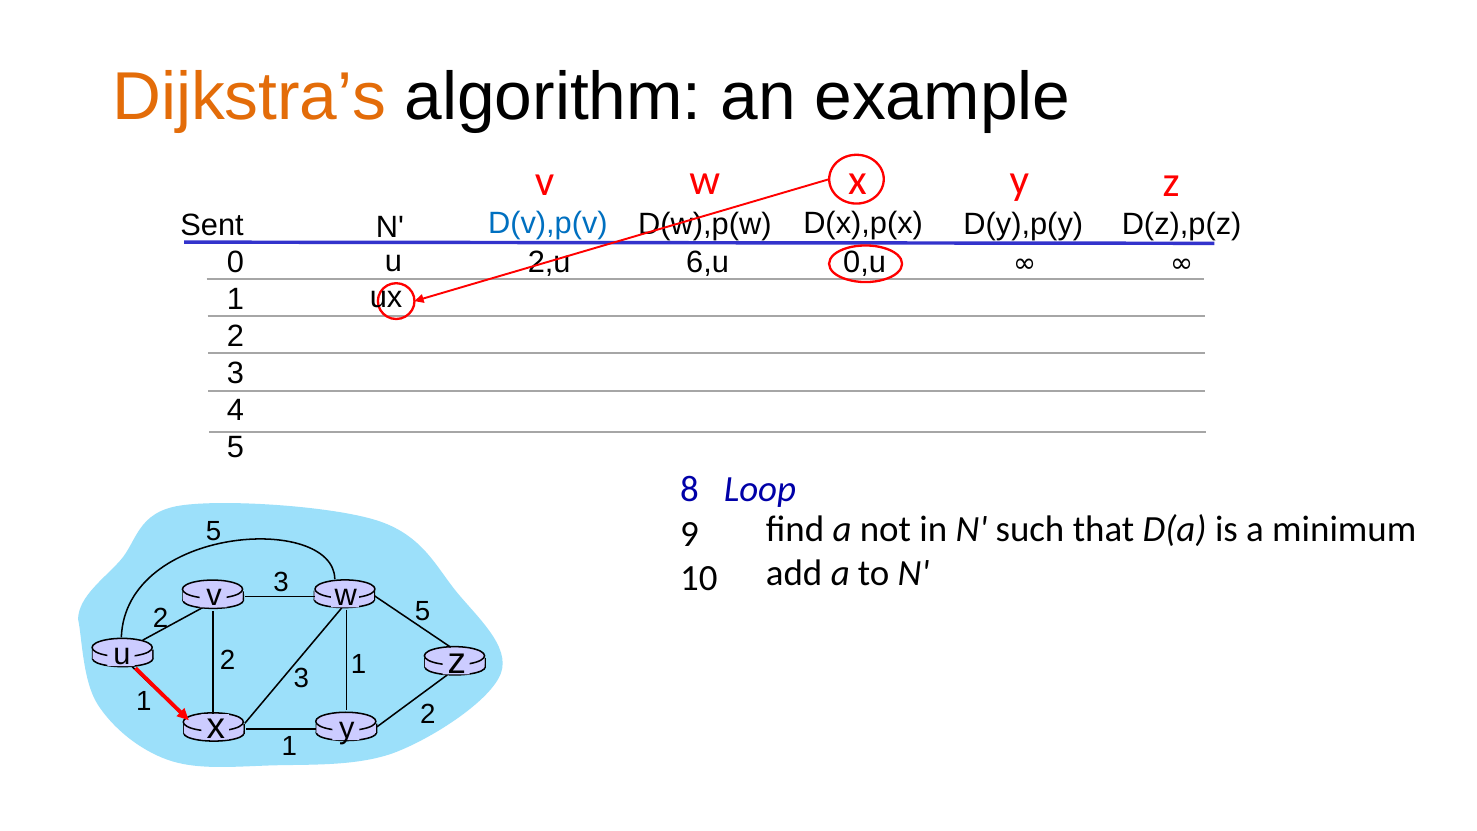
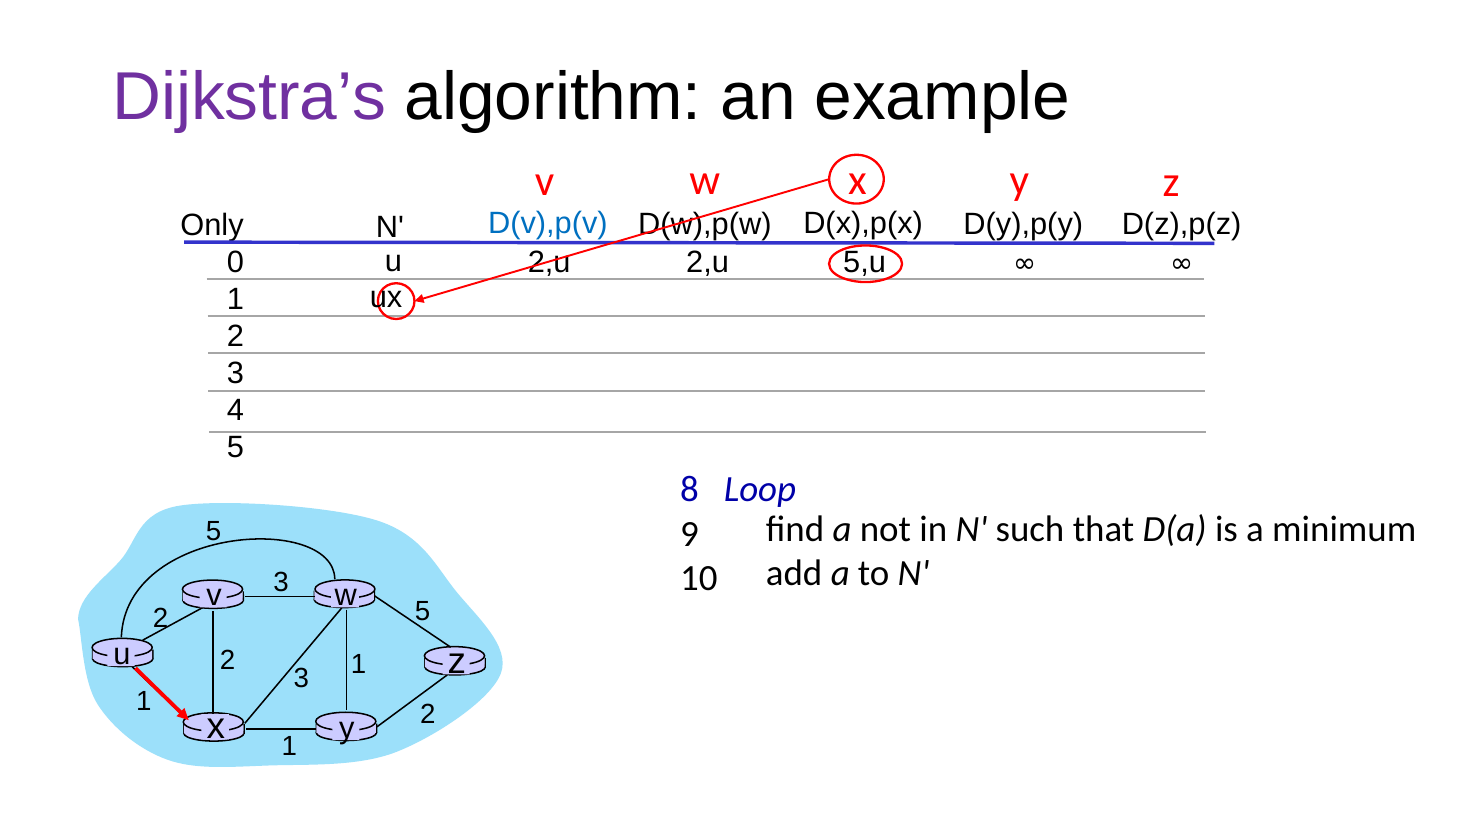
Dijkstra’s colour: orange -> purple (249, 97)
Sent: Sent -> Only (212, 226)
6,u: 6,u -> 2,u (708, 262)
0,u: 0,u -> 5,u (865, 262)
